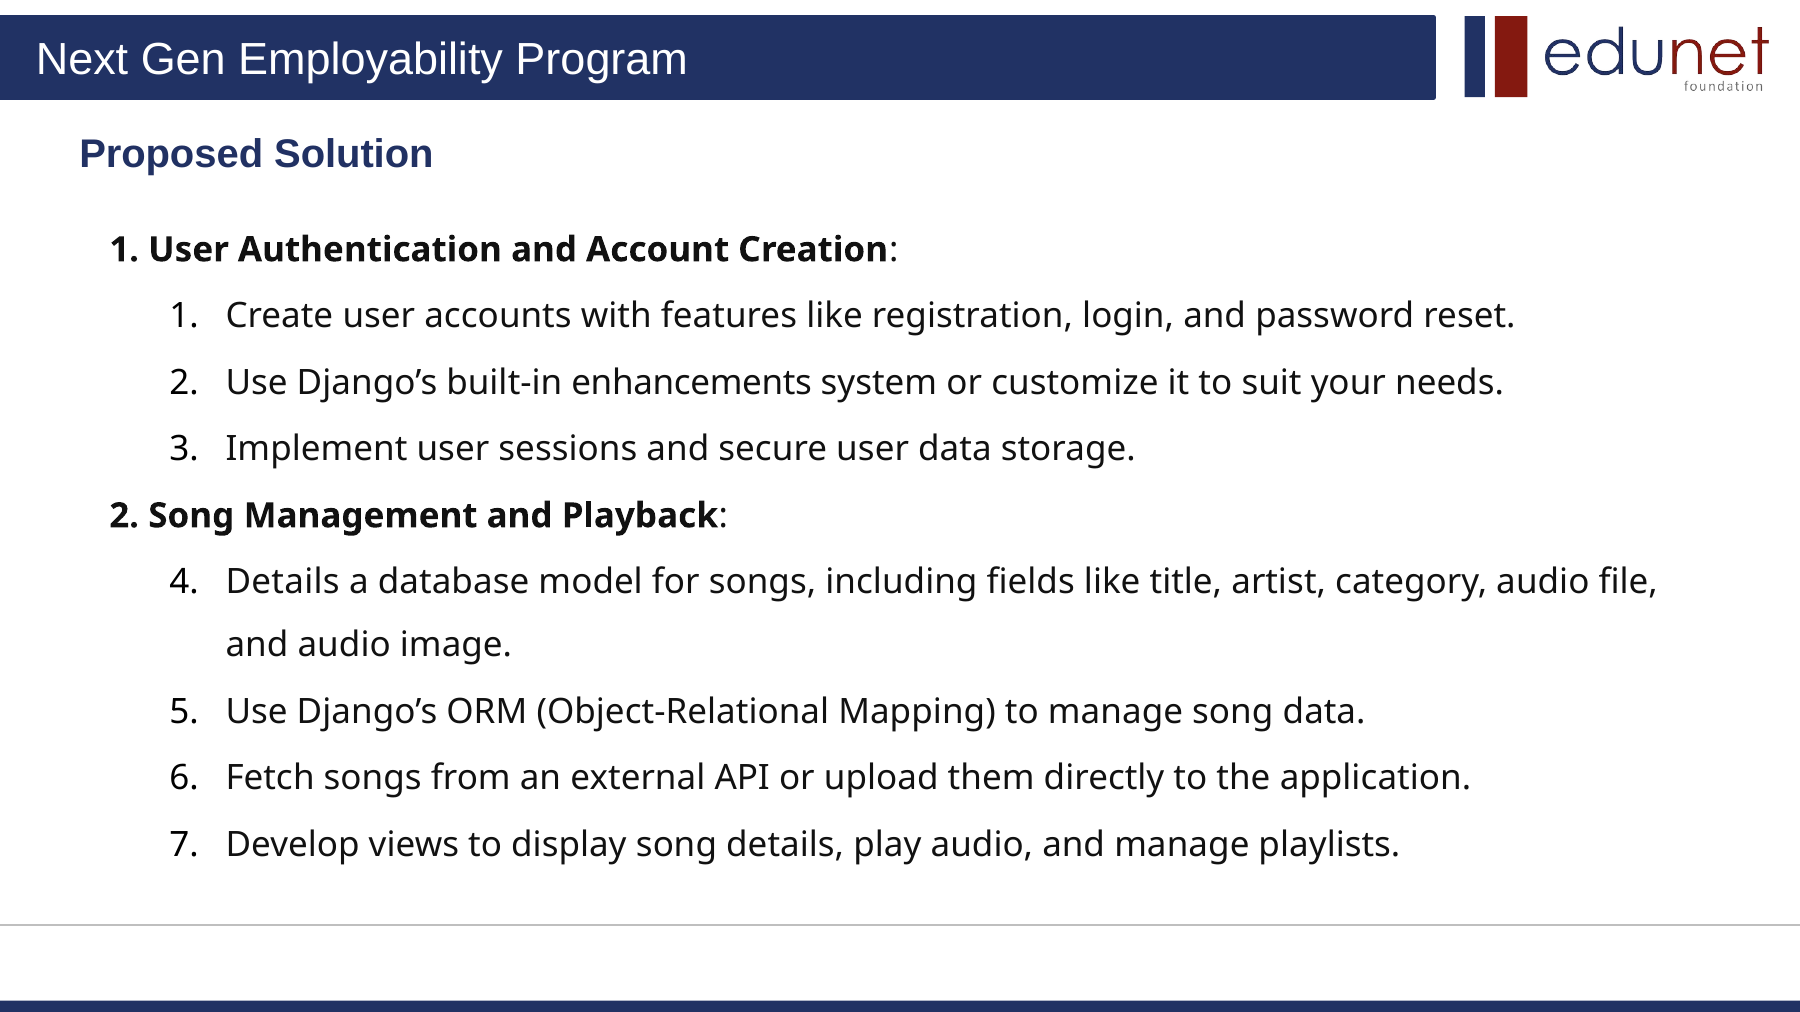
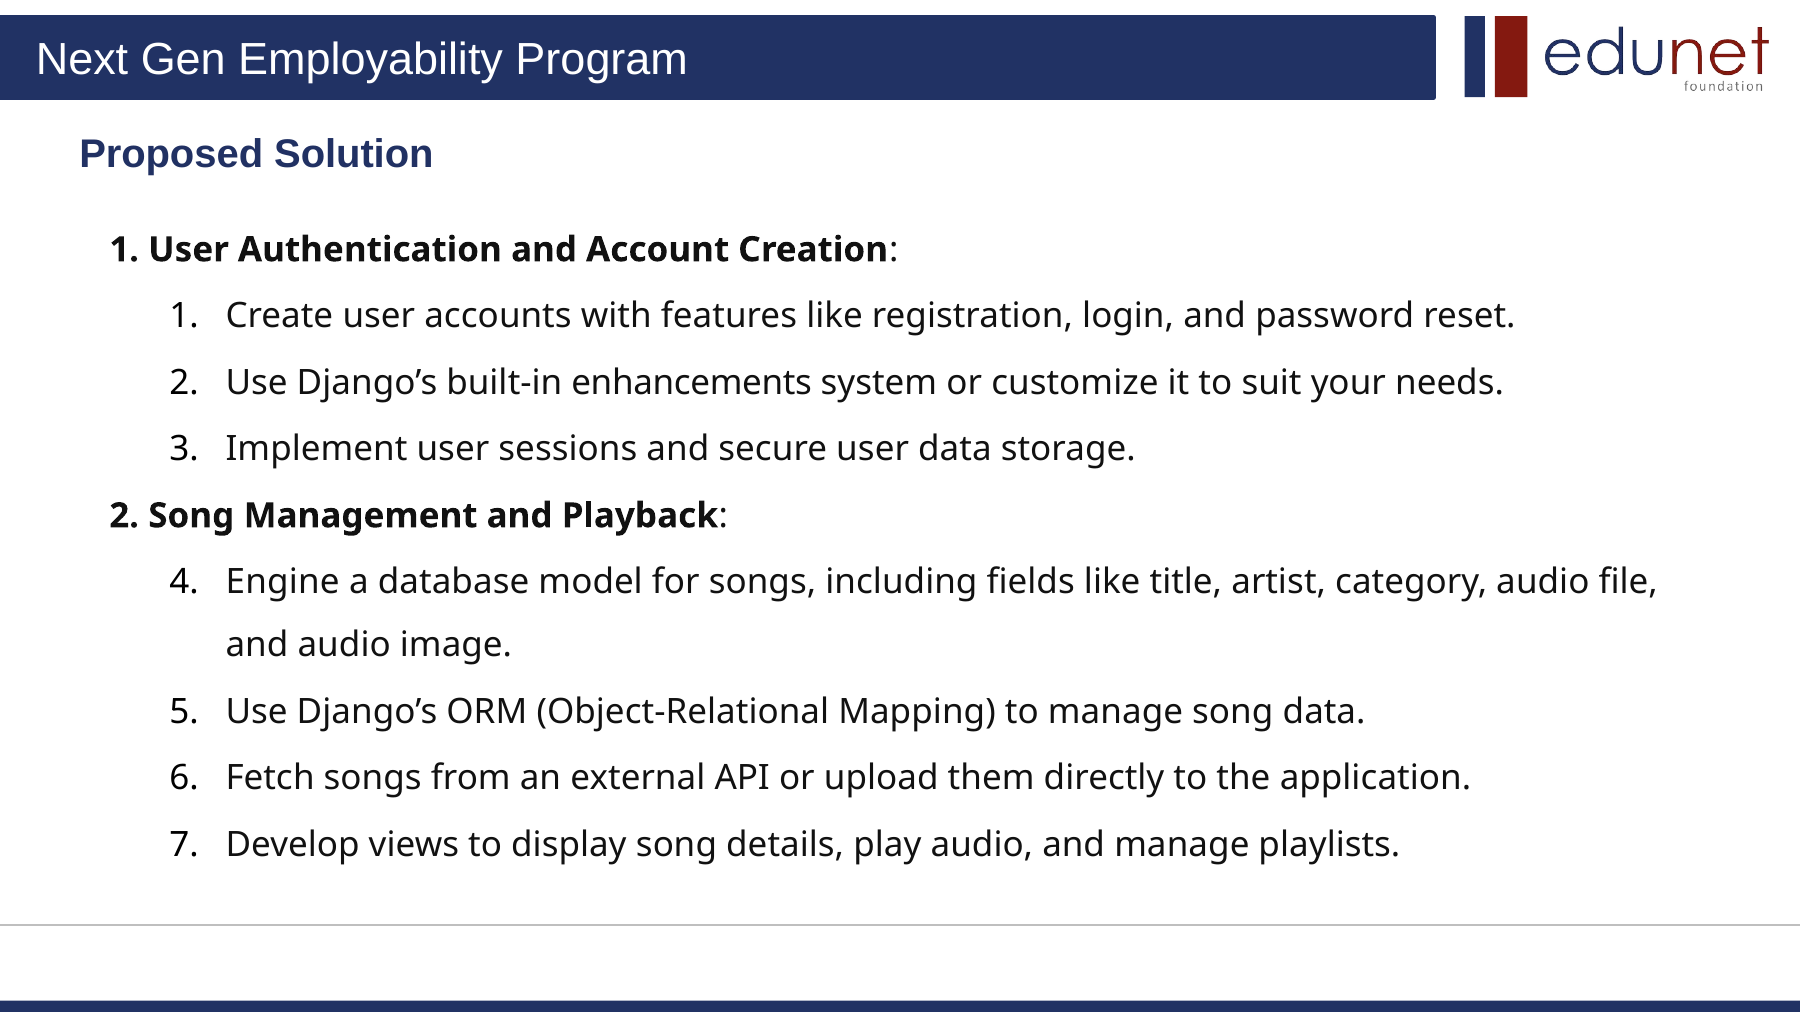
Details: Details -> Engine (283, 583)
